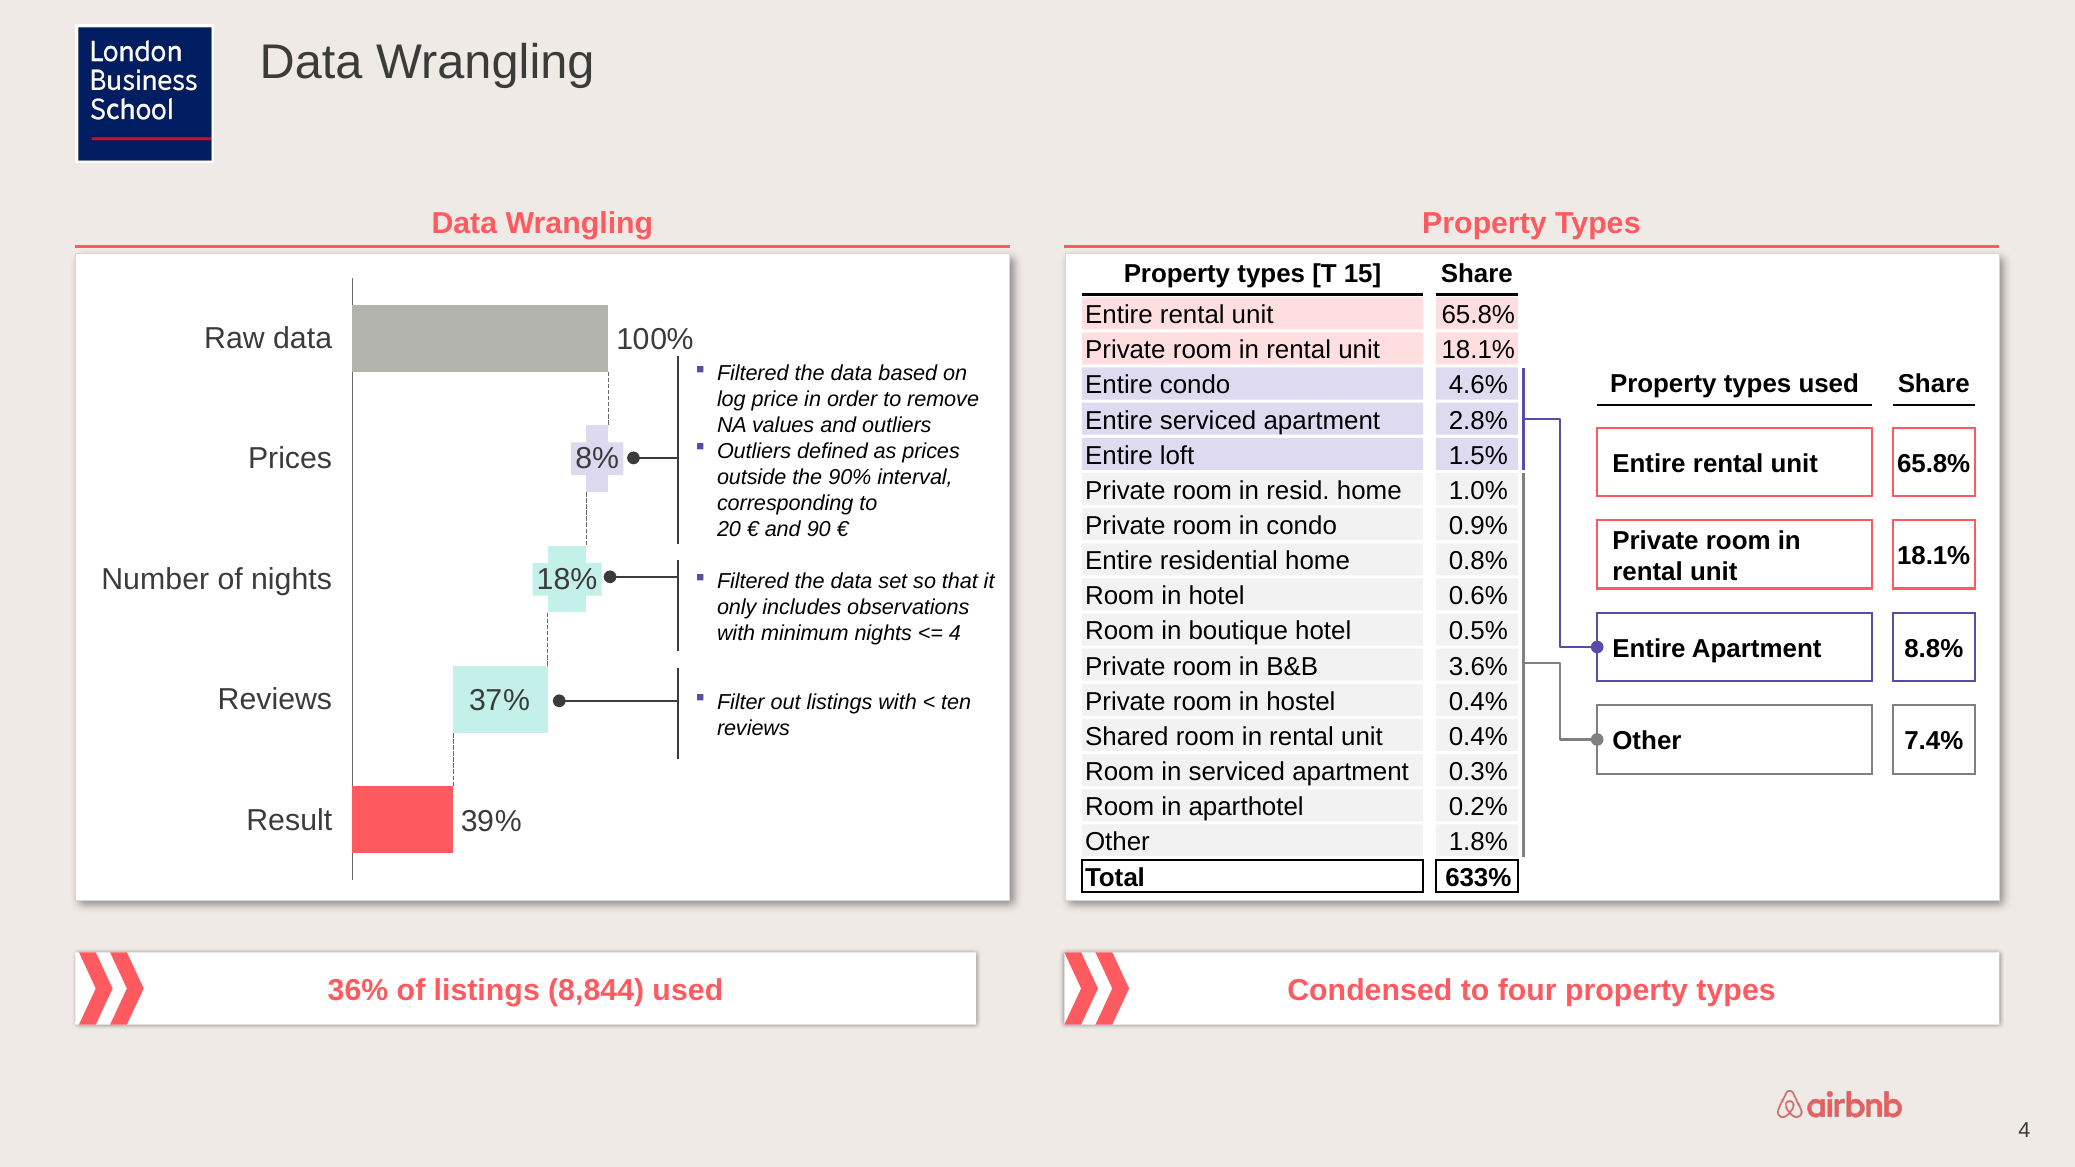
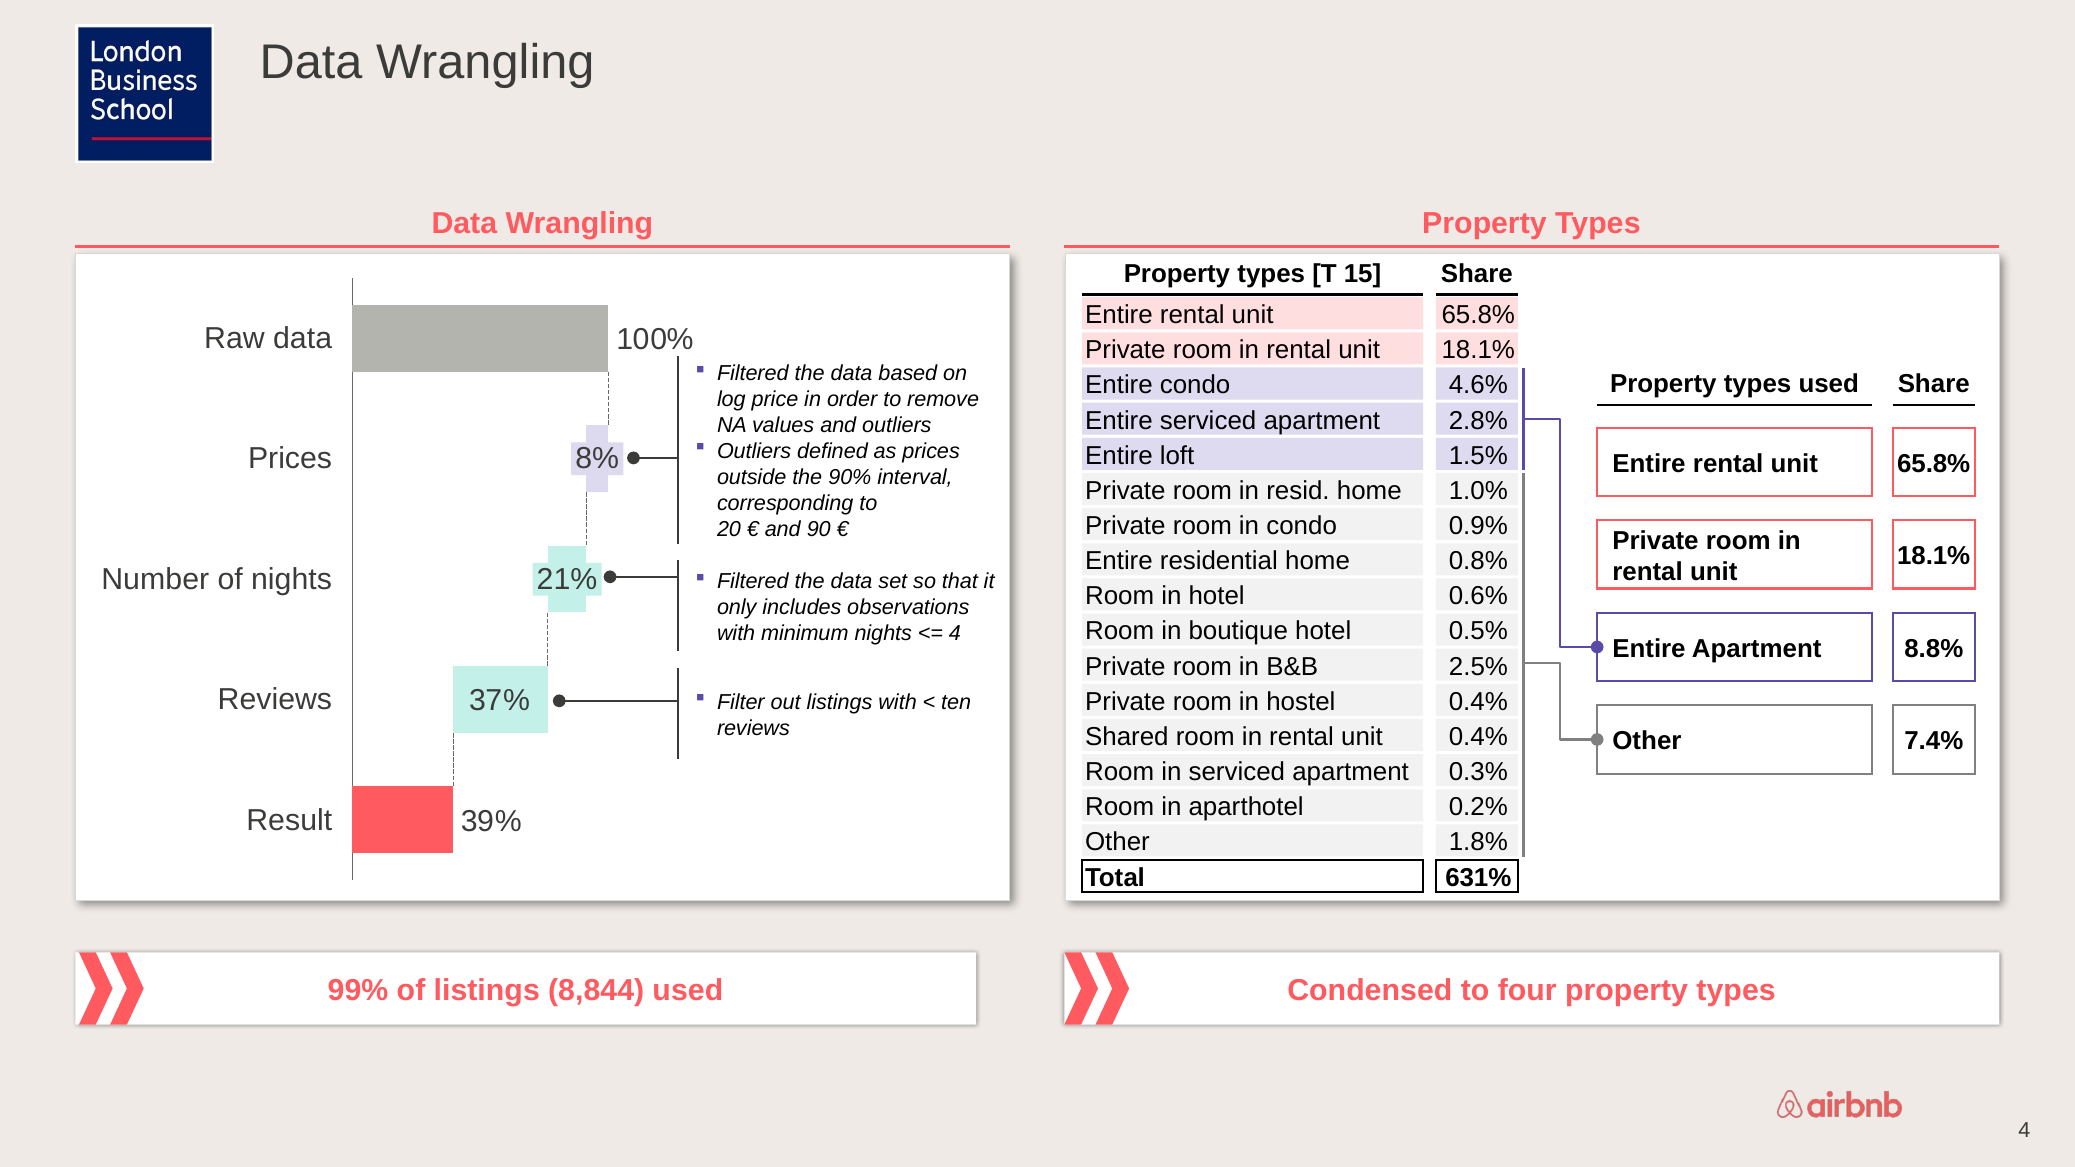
18%: 18% -> 21% (567, 579)
3.6%: 3.6% -> 2.5% (1478, 667)
633%: 633% -> 631% (1478, 878)
36%: 36% -> 99% (358, 991)
